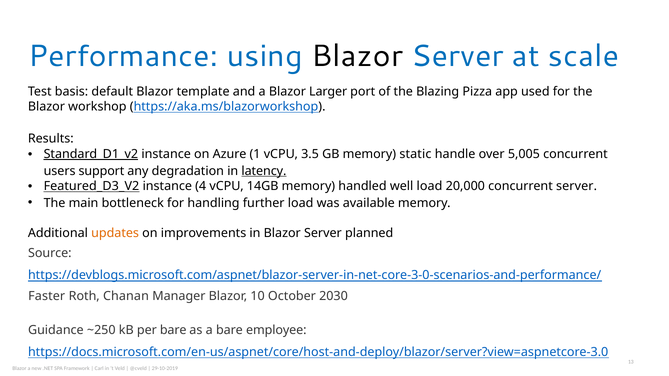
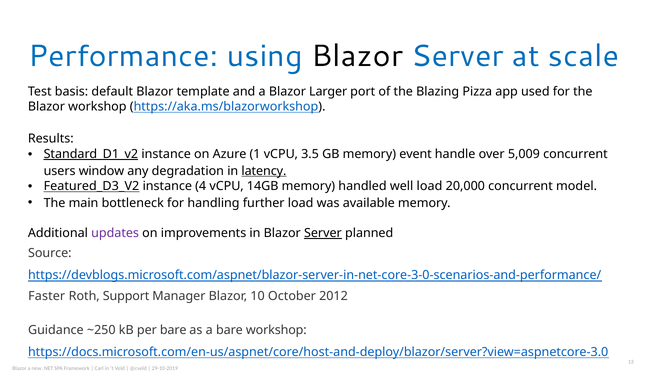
static: static -> event (416, 154)
5,005: 5,005 -> 5,009 (524, 154)
support: support -> window (101, 171)
concurrent server: server -> model (577, 186)
updates colour: orange -> purple (115, 233)
Server underline: none -> present (323, 233)
Chanan: Chanan -> Support (126, 296)
2030: 2030 -> 2012 (333, 296)
bare employee: employee -> workshop (276, 330)
